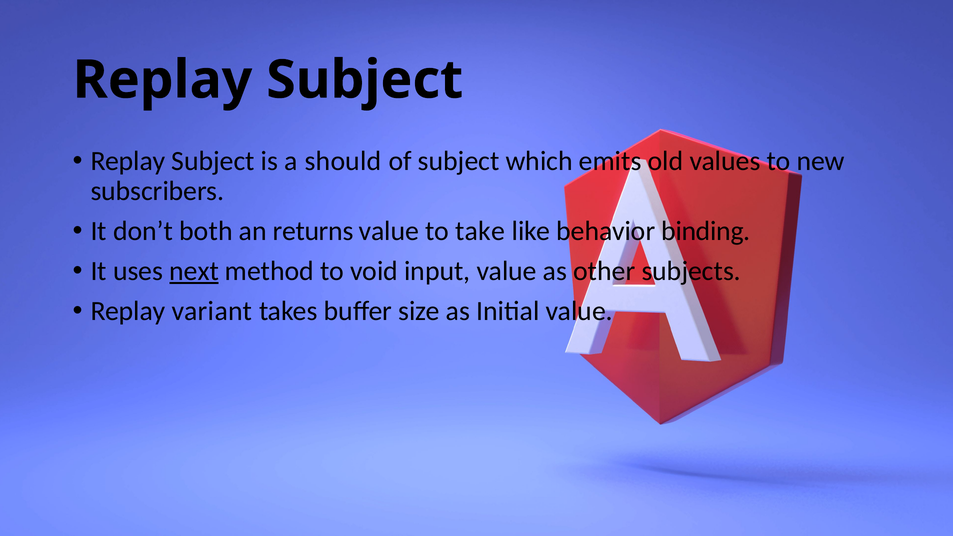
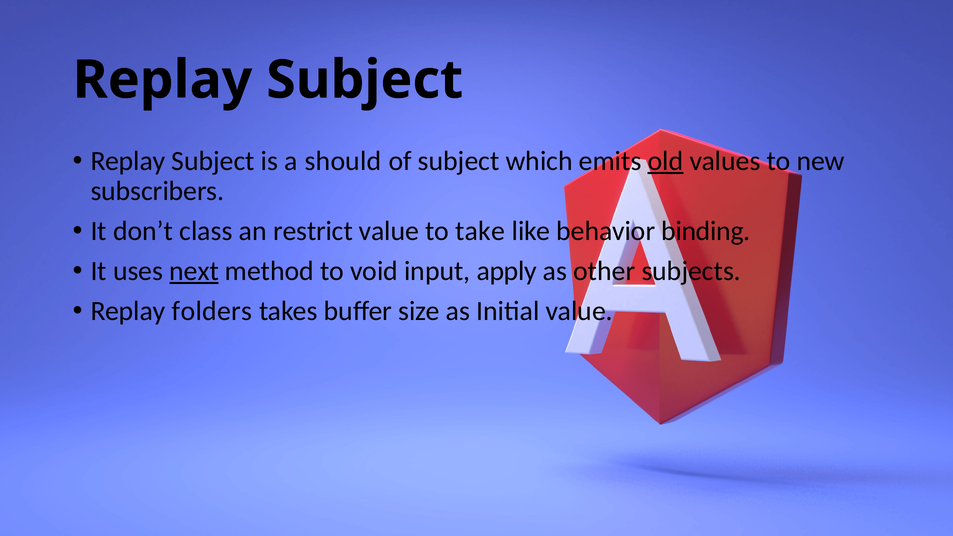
old underline: none -> present (665, 161)
both: both -> class (206, 231)
returns: returns -> restrict (313, 231)
input value: value -> apply (507, 271)
variant: variant -> folders (212, 311)
